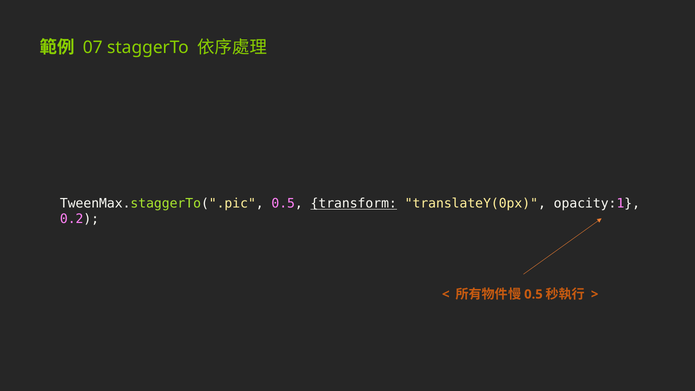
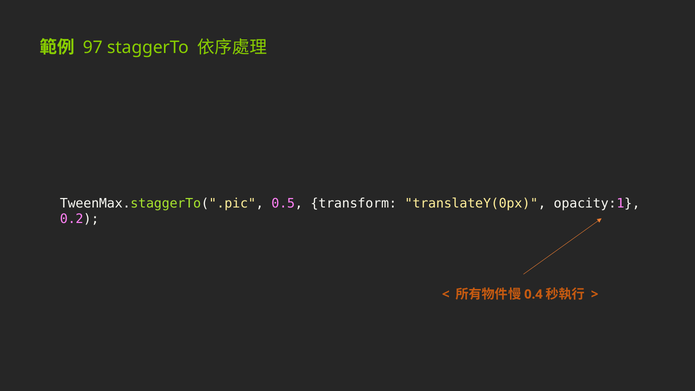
07: 07 -> 97 (93, 48)
transform underline: present -> none (354, 204)
0.5: 0.5 -> 0.4 (533, 294)
